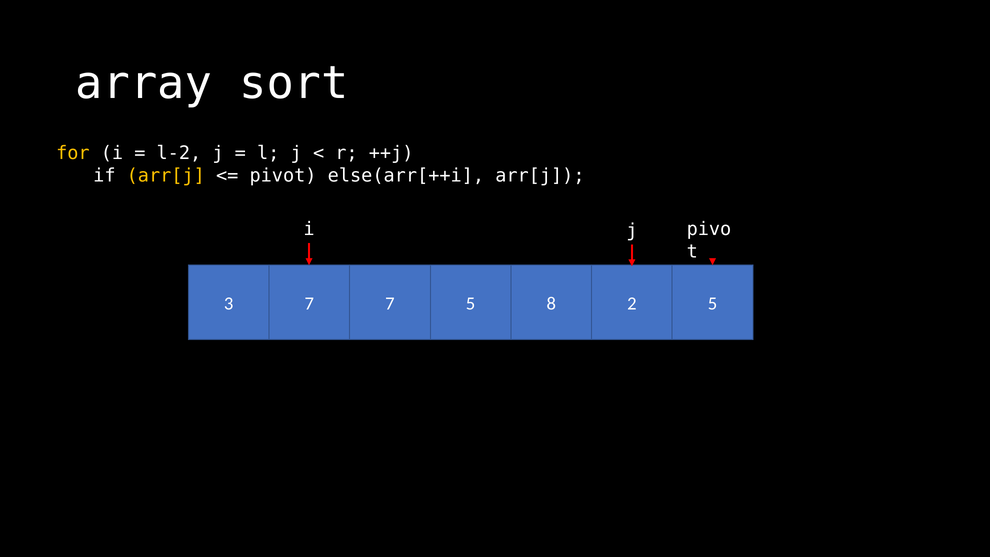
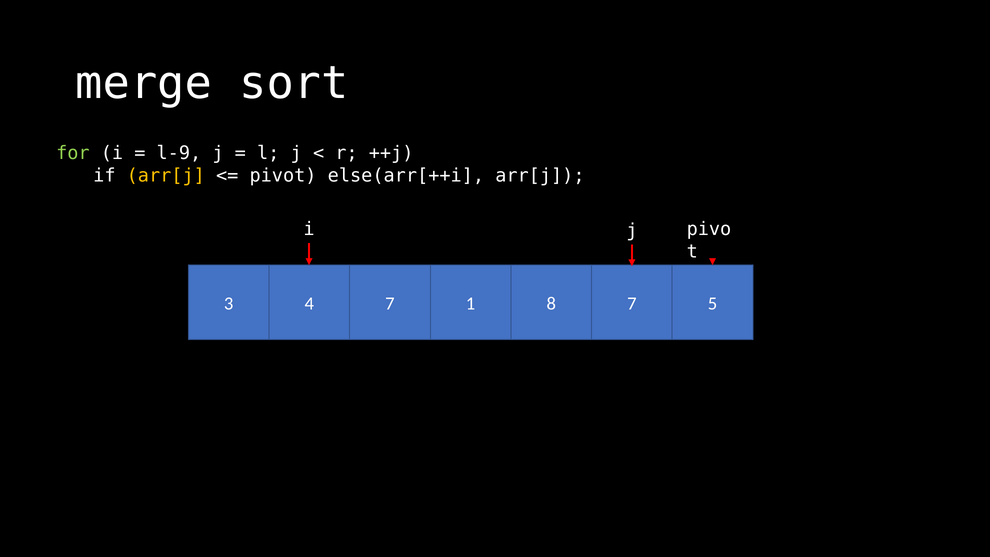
array: array -> merge (144, 83)
for colour: yellow -> light green (73, 153)
l-2: l-2 -> l-9 (179, 153)
3 7: 7 -> 4 (309, 303)
7 5: 5 -> 1 (471, 303)
8 2: 2 -> 7 (632, 303)
